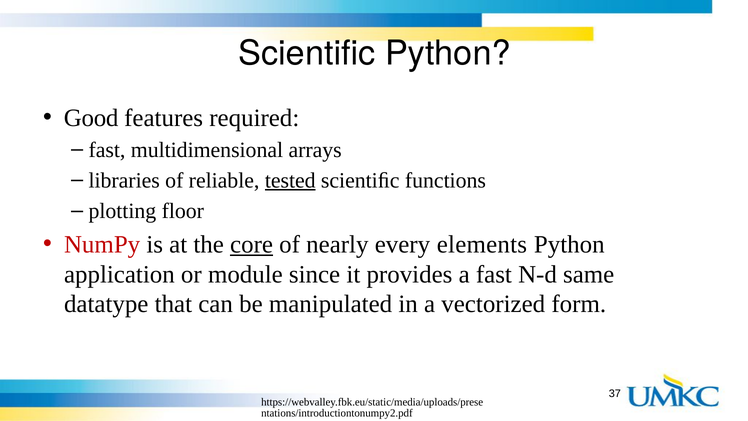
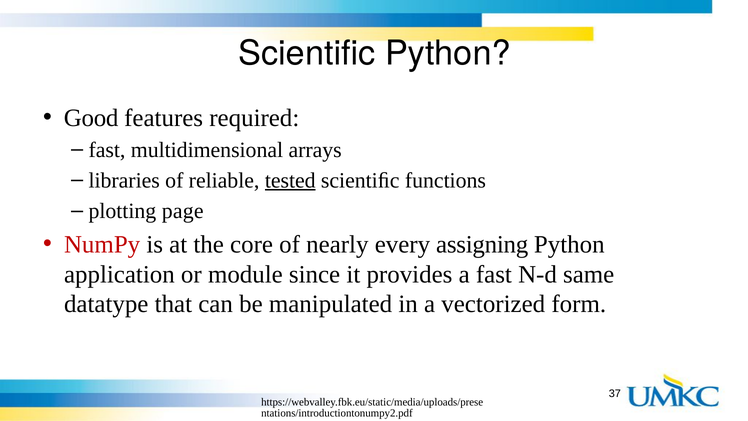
floor: floor -> page (183, 211)
core underline: present -> none (252, 244)
elements: elements -> assigning (482, 244)
